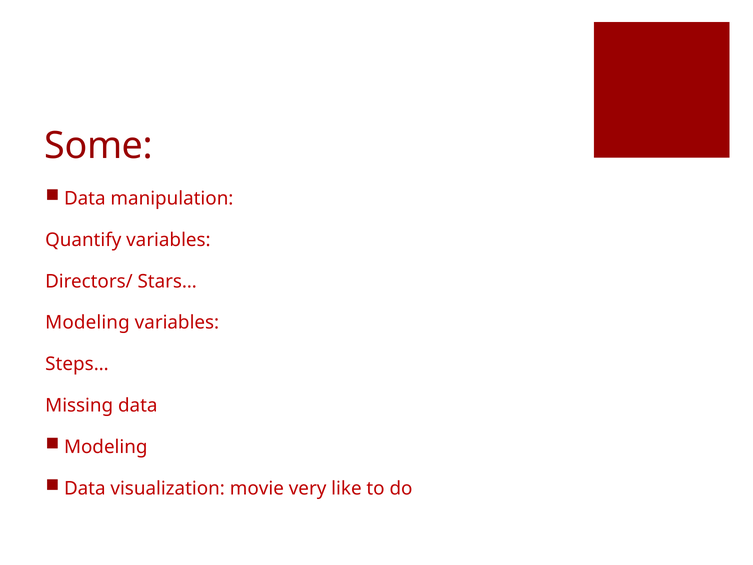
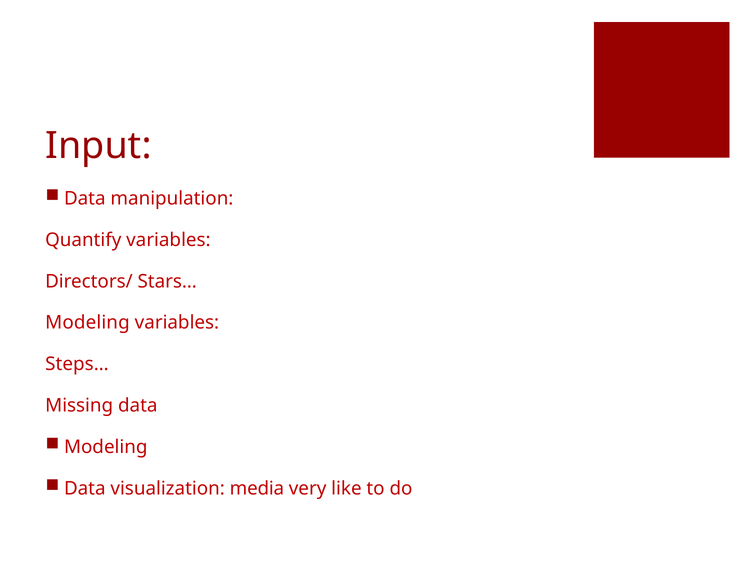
Some: Some -> Input (98, 146)
movie: movie -> media (257, 488)
